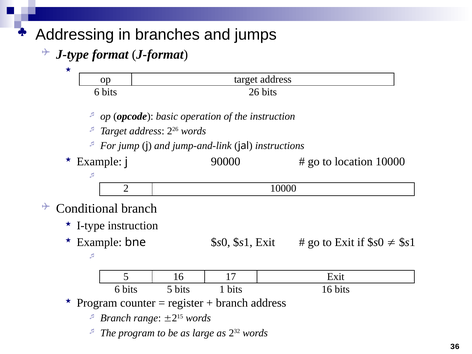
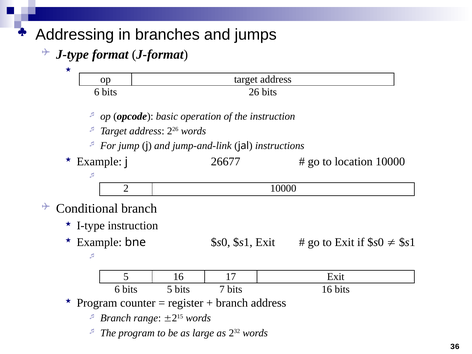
90000: 90000 -> 26677 (226, 162)
1: 1 -> 7 (222, 290)
